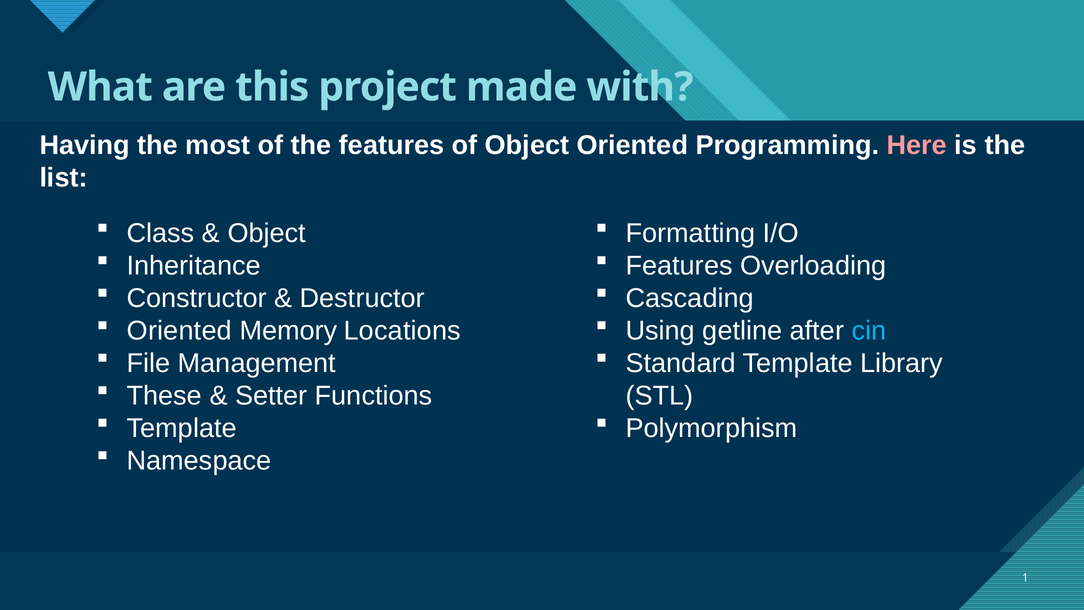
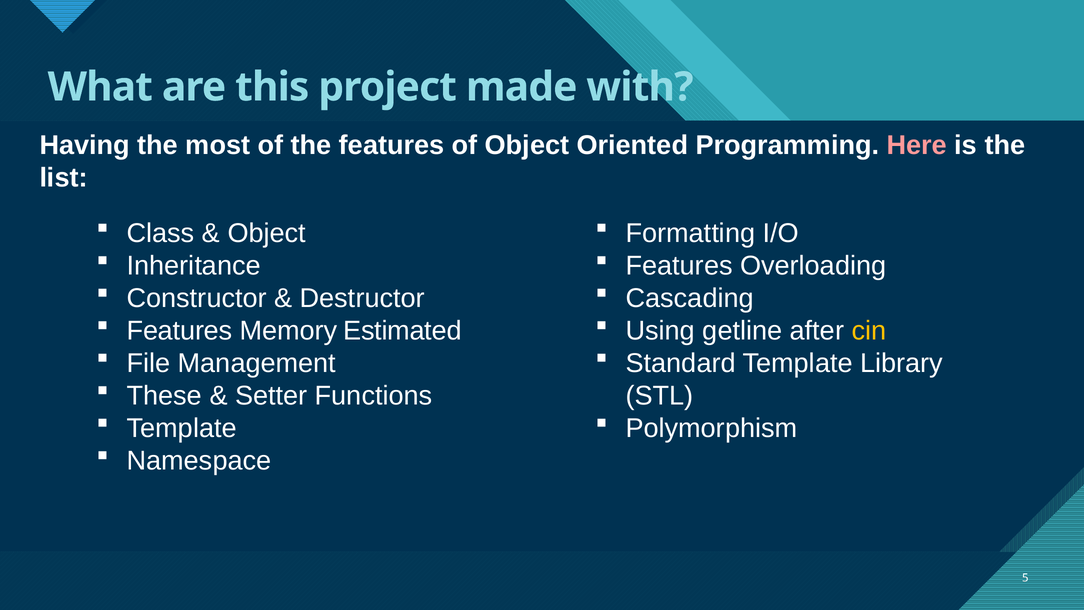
Oriented: Oriented -> Features (180, 331)
Locations: Locations -> Estimated (402, 331)
cin colour: light blue -> yellow (869, 331)
1: 1 -> 5 (1025, 578)
